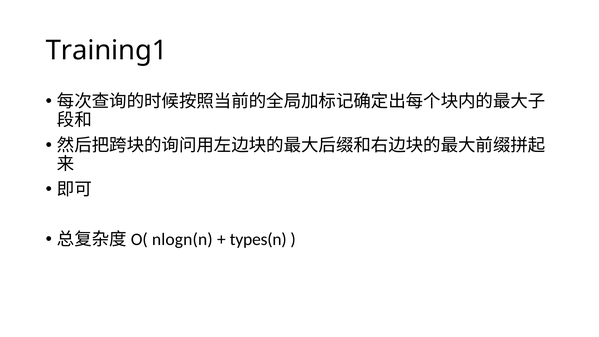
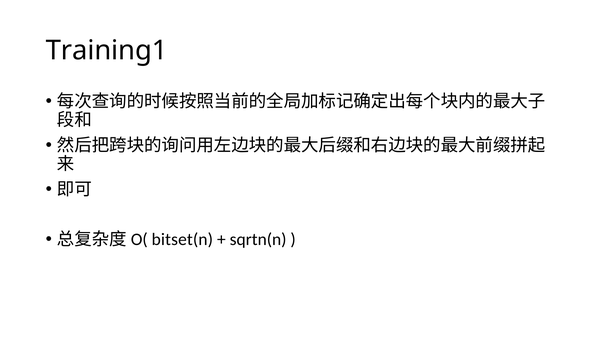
nlogn(n: nlogn(n -> bitset(n (182, 239)
types(n: types(n -> sqrtn(n (258, 239)
